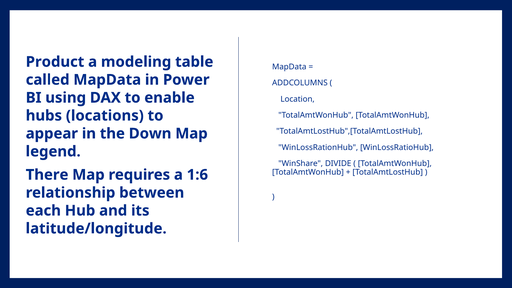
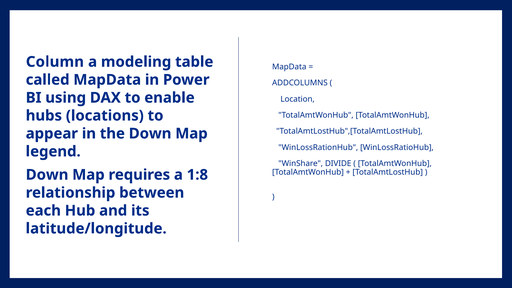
Product: Product -> Column (55, 62)
There: There -> Down (47, 175)
1:6: 1:6 -> 1:8 (197, 175)
